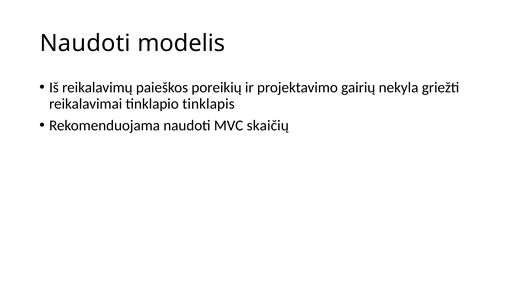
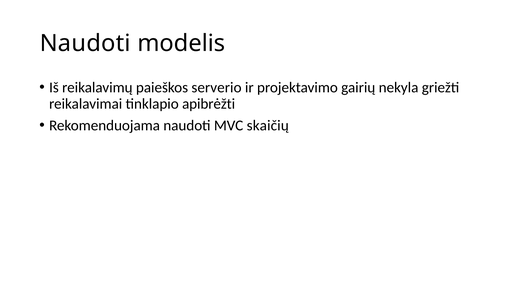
poreikių: poreikių -> serverio (217, 87)
tinklapis: tinklapis -> apibrėžti (209, 104)
